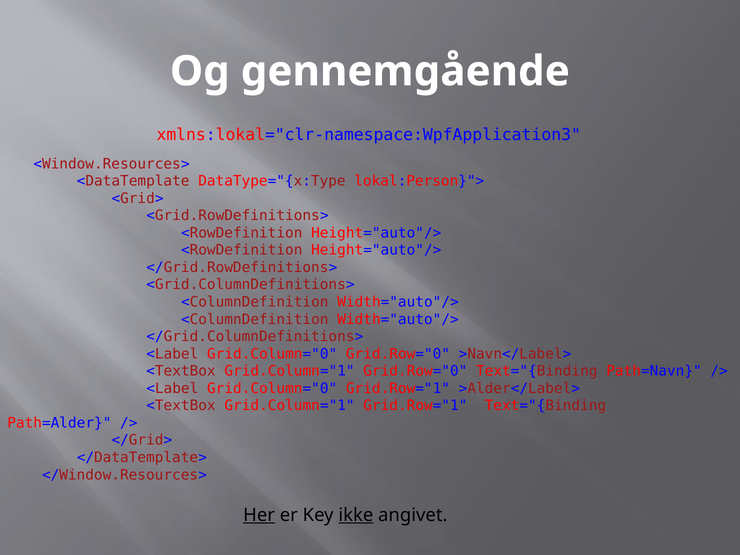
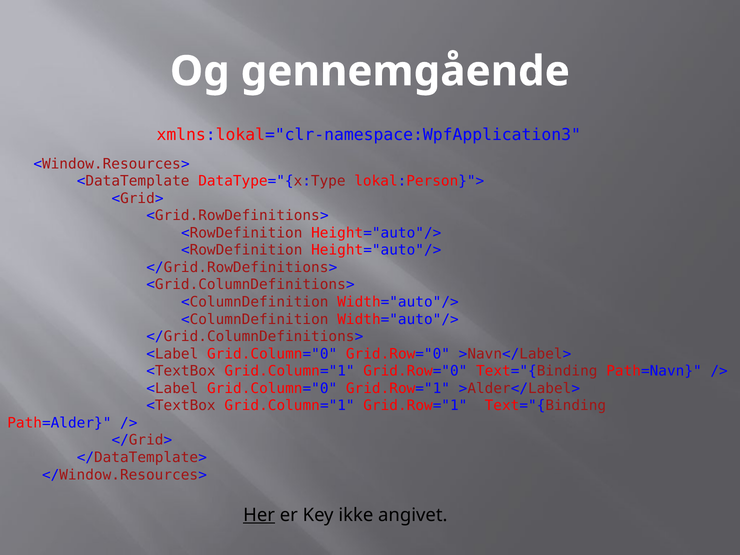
ikke underline: present -> none (356, 515)
